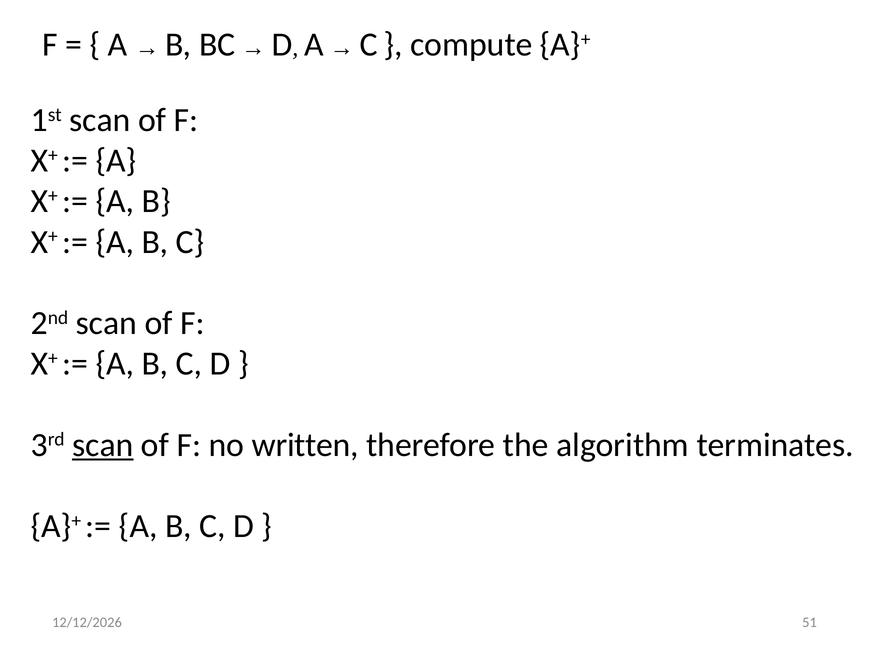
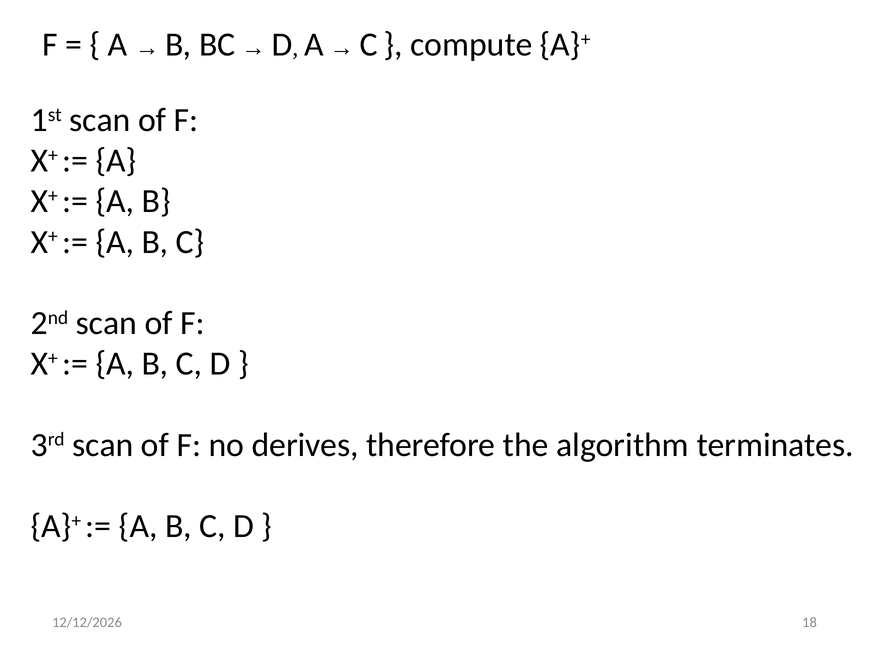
scan underline: present -> none (103, 445)
written: written -> derives (305, 445)
51: 51 -> 18 (810, 622)
